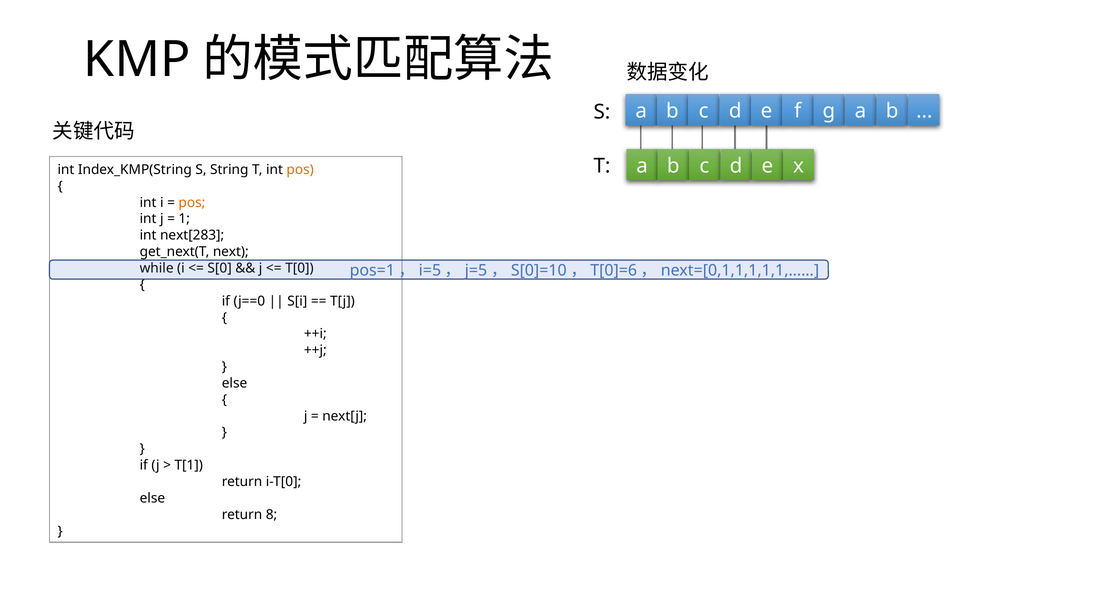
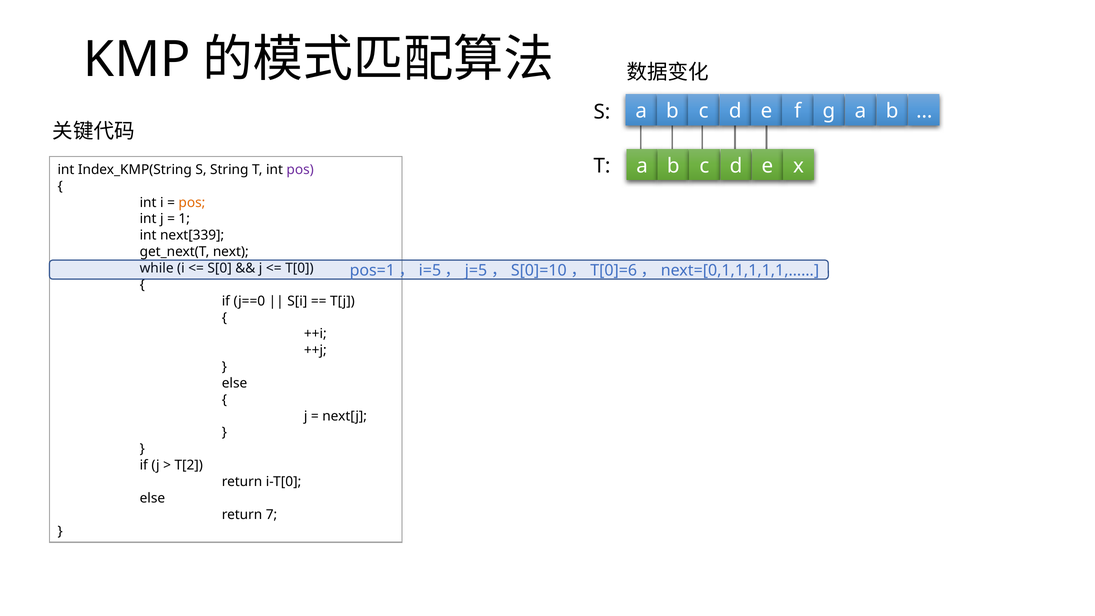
pos colour: orange -> purple (300, 170)
next[283: next[283 -> next[339 (192, 235)
T[1: T[1 -> T[2 (189, 465)
8: 8 -> 7 (272, 515)
